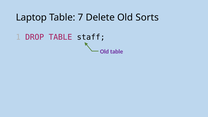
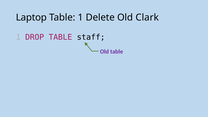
Table 7: 7 -> 1 (81, 17)
Sorts: Sorts -> Clark (147, 17)
